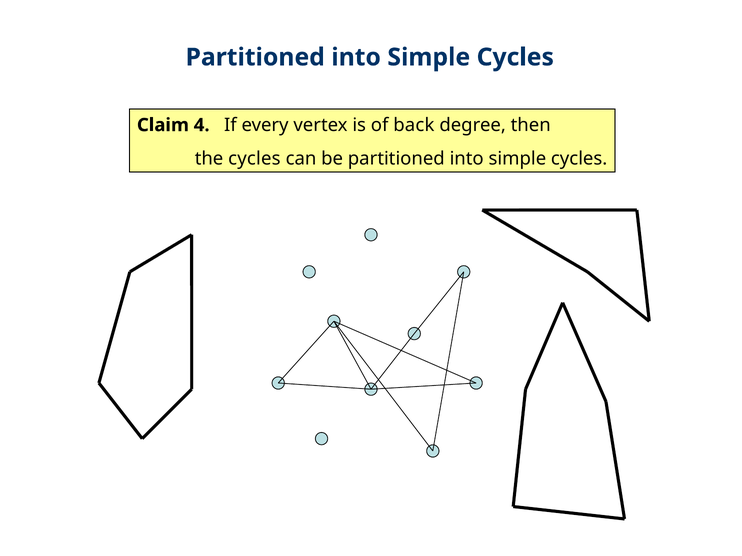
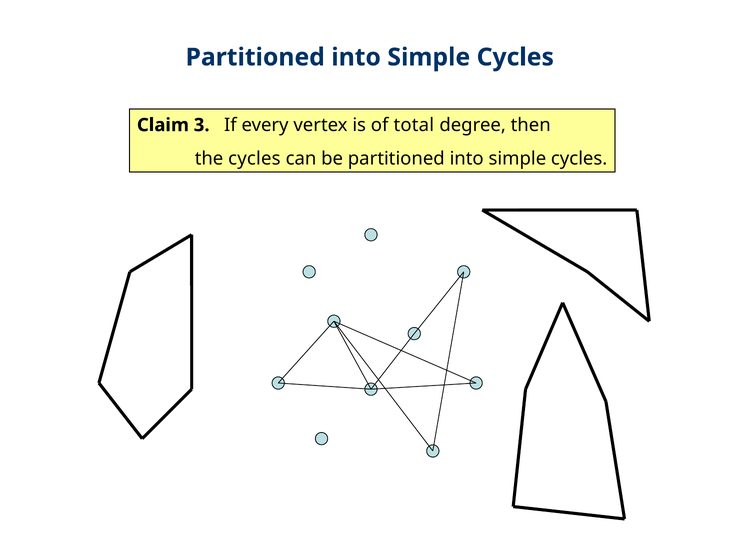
4: 4 -> 3 (202, 125)
back: back -> total (414, 125)
